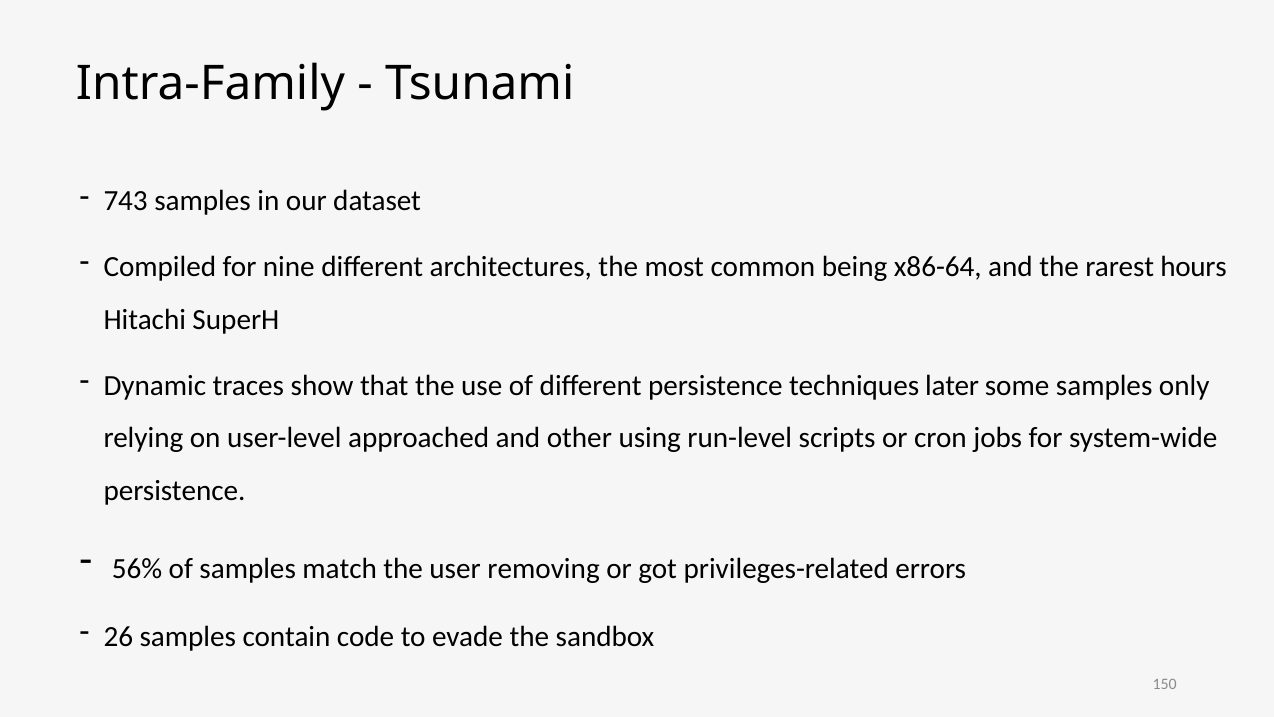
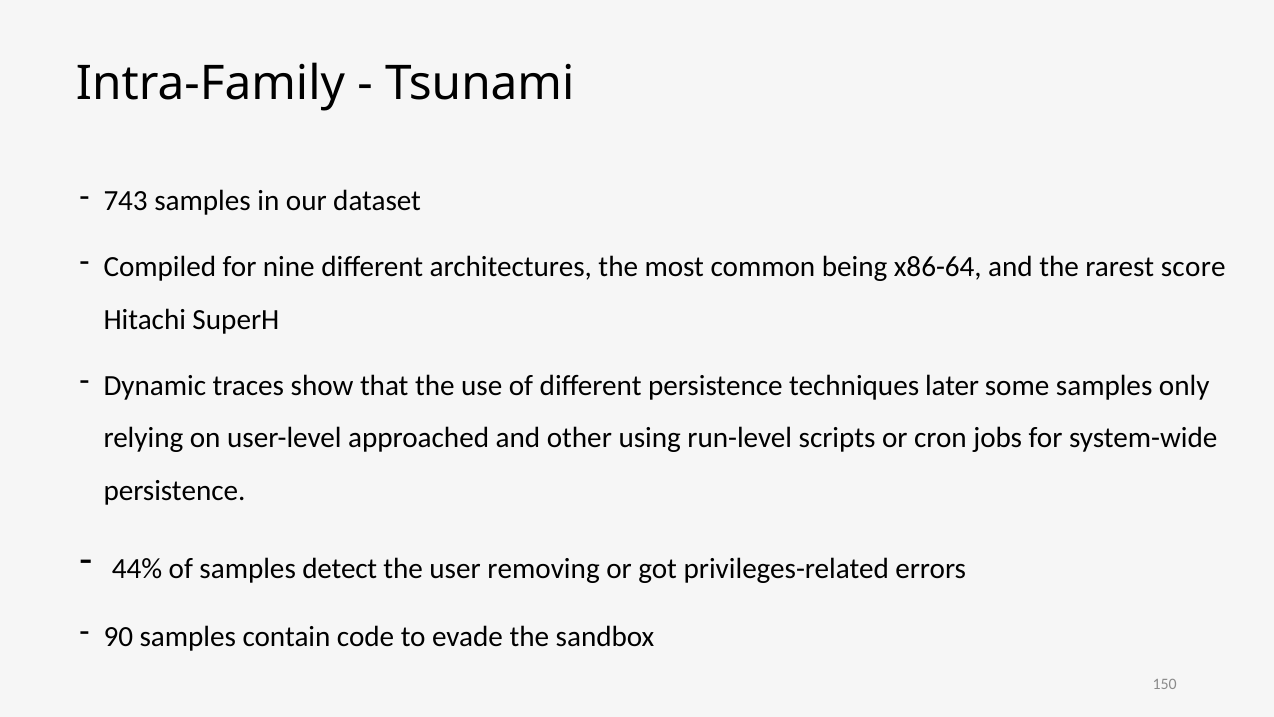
hours: hours -> score (1193, 267)
56%: 56% -> 44% (137, 569)
match: match -> detect (340, 569)
26: 26 -> 90 (118, 636)
